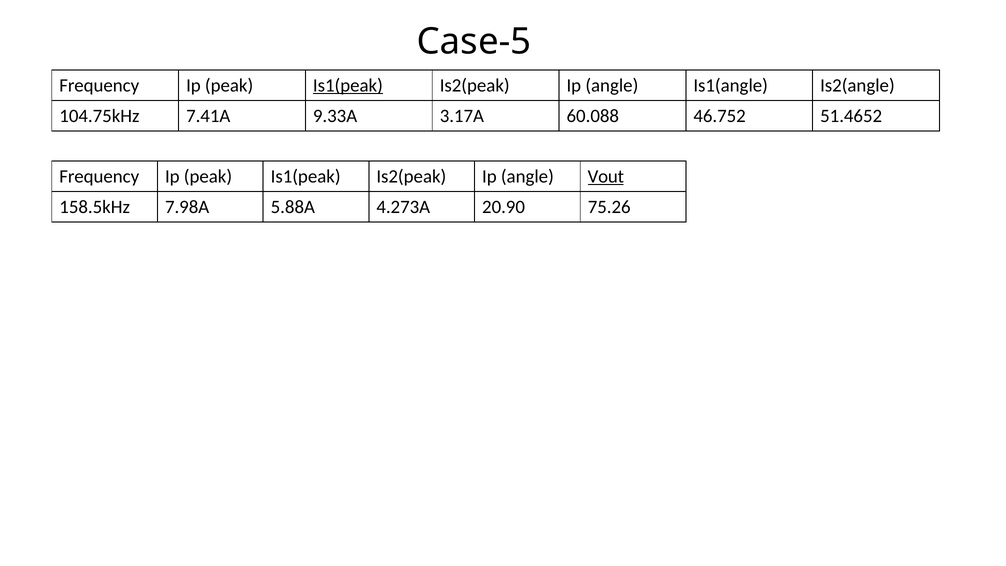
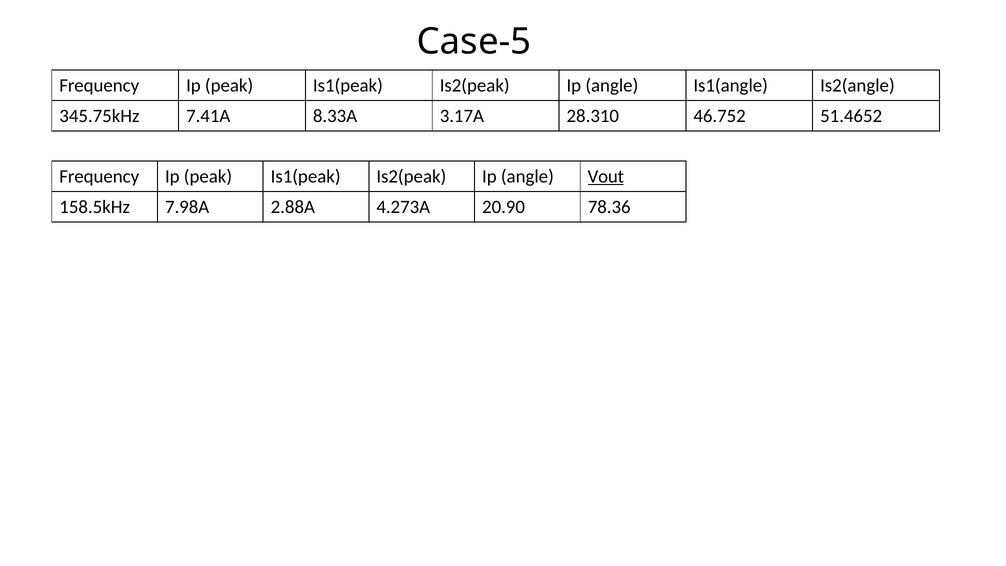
Is1(peak underline: present -> none (348, 85)
104.75kHz: 104.75kHz -> 345.75kHz (99, 116)
9.33A: 9.33A -> 8.33A (335, 116)
60.088: 60.088 -> 28.310 (593, 116)
5.88A: 5.88A -> 2.88A (293, 207)
75.26: 75.26 -> 78.36 (609, 207)
